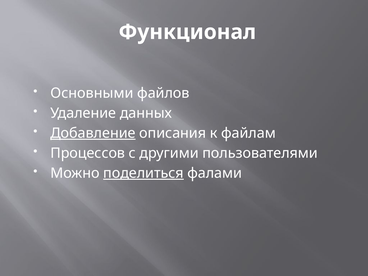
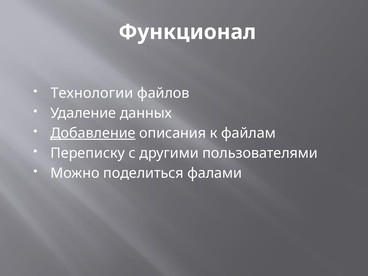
Основными: Основными -> Технологии (92, 93)
Процессов: Процессов -> Переписку (88, 153)
поделиться underline: present -> none (143, 173)
